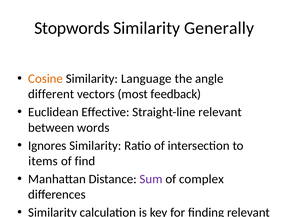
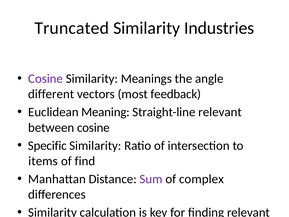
Stopwords: Stopwords -> Truncated (72, 28)
Generally: Generally -> Industries (219, 28)
Cosine colour: orange -> purple (46, 79)
Language: Language -> Meanings (146, 79)
Effective: Effective -> Meaning (106, 112)
between words: words -> cosine (93, 127)
Ignores: Ignores -> Specific (47, 145)
